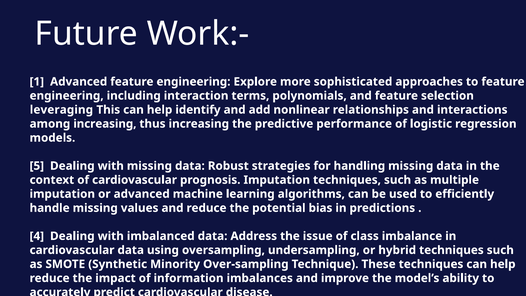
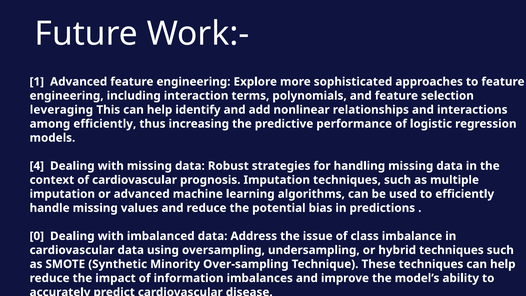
among increasing: increasing -> efficiently (105, 124)
5: 5 -> 4 (37, 166)
4: 4 -> 0 (37, 236)
